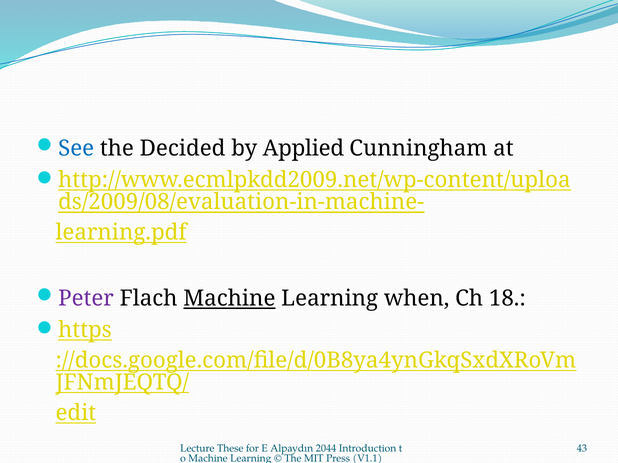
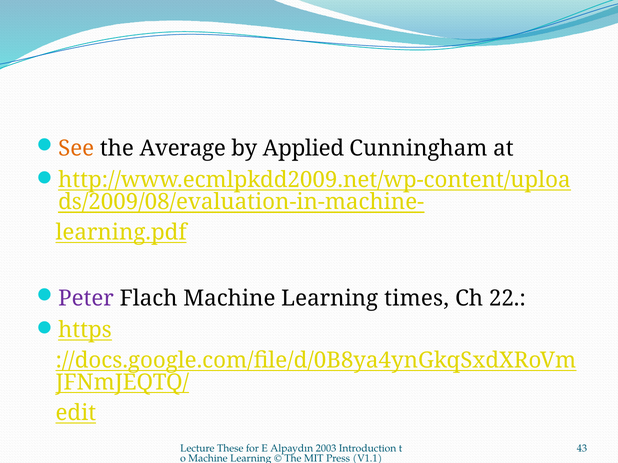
See colour: blue -> orange (76, 149)
Decided: Decided -> Average (183, 149)
Machine underline: present -> none (229, 299)
when: when -> times (417, 299)
18: 18 -> 22 (507, 299)
2044: 2044 -> 2003 (326, 449)
